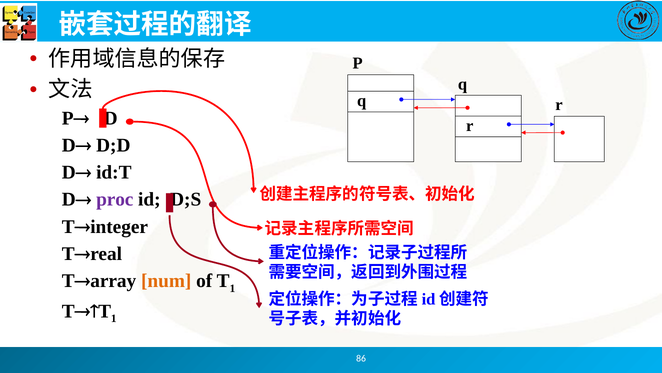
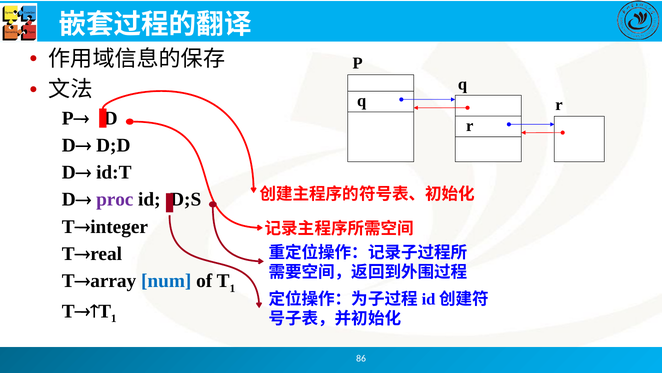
num colour: orange -> blue (166, 280)
